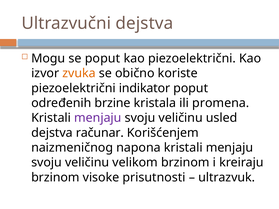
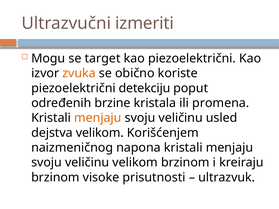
Ultrazvučni dejstva: dejstva -> izmeriti (145, 23)
se poput: poput -> target (103, 59)
indikator: indikator -> detekciju (145, 88)
menjaju colour: purple -> orange (98, 118)
dejstva računar: računar -> velikom (100, 133)
